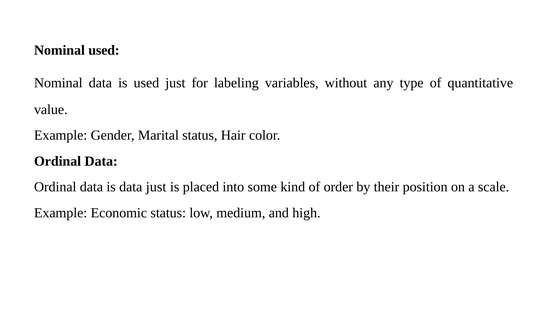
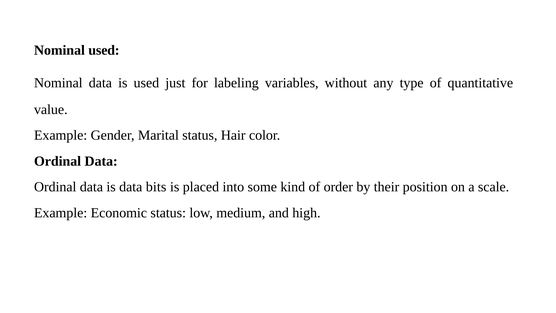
data just: just -> bits (156, 187)
